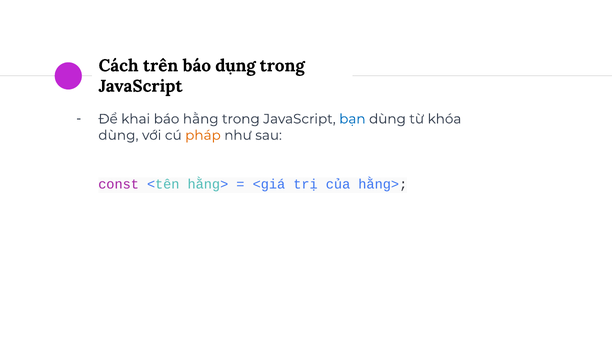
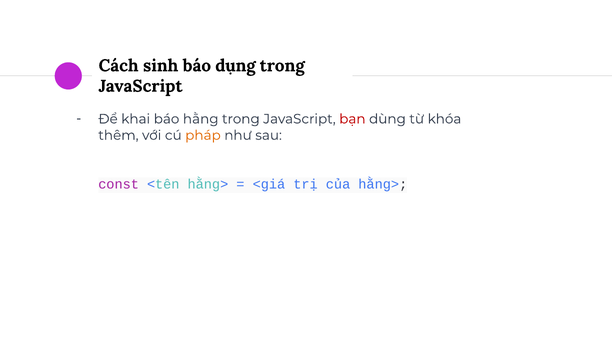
trên: trên -> sinh (161, 66)
bạn colour: blue -> red (352, 119)
dùng: dùng -> thêm (118, 135)
